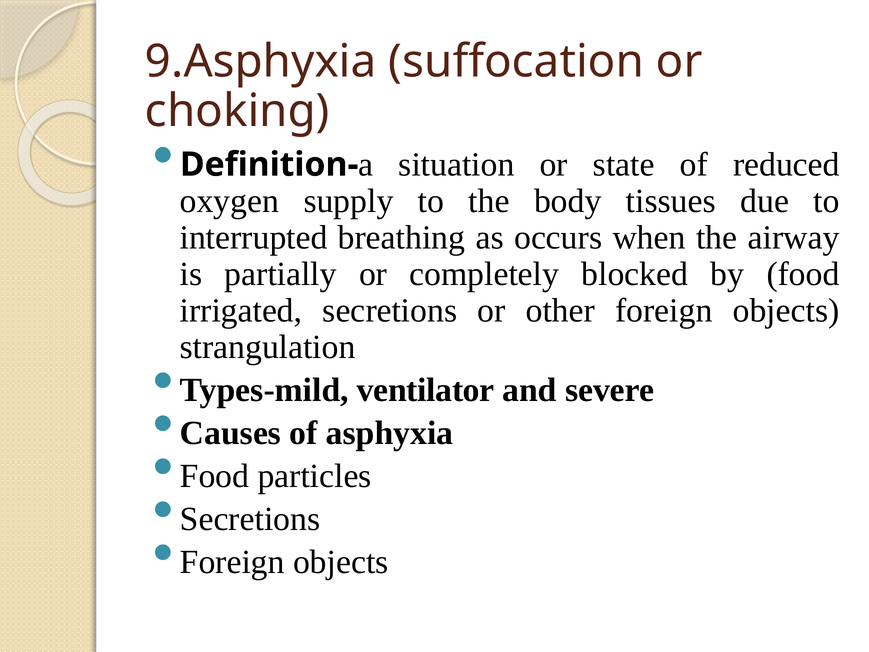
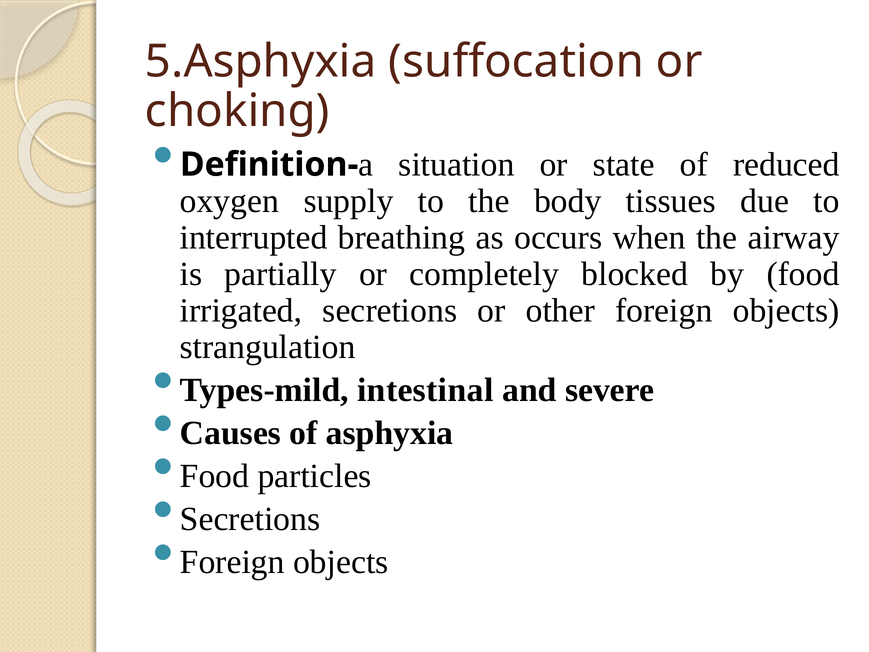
9.Asphyxia: 9.Asphyxia -> 5.Asphyxia (261, 62)
ventilator: ventilator -> intestinal (425, 390)
